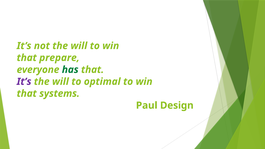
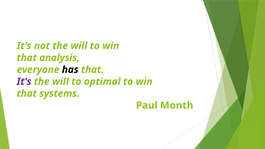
prepare: prepare -> analysis (59, 58)
has colour: green -> black (70, 70)
Design: Design -> Month (177, 105)
